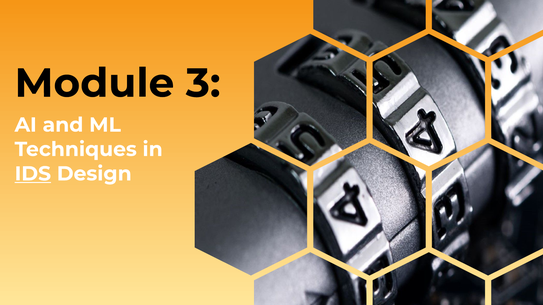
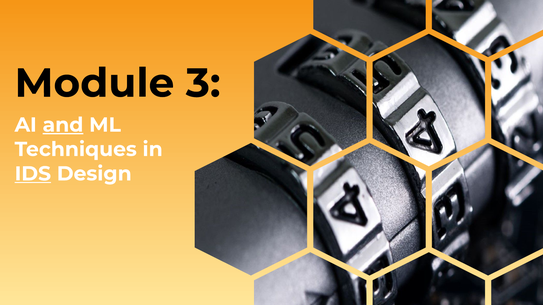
and underline: none -> present (63, 125)
